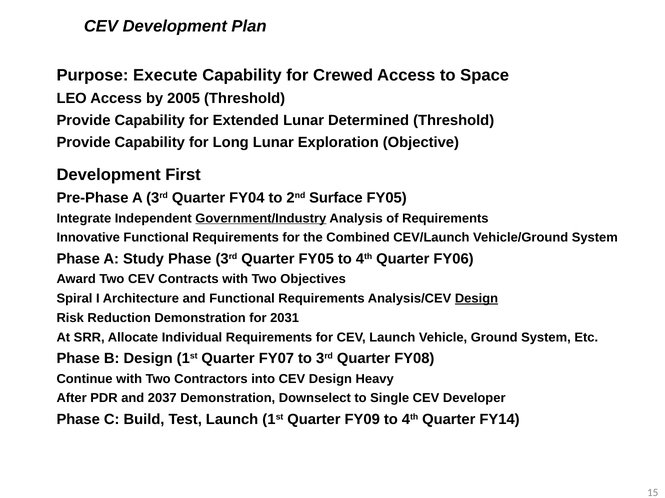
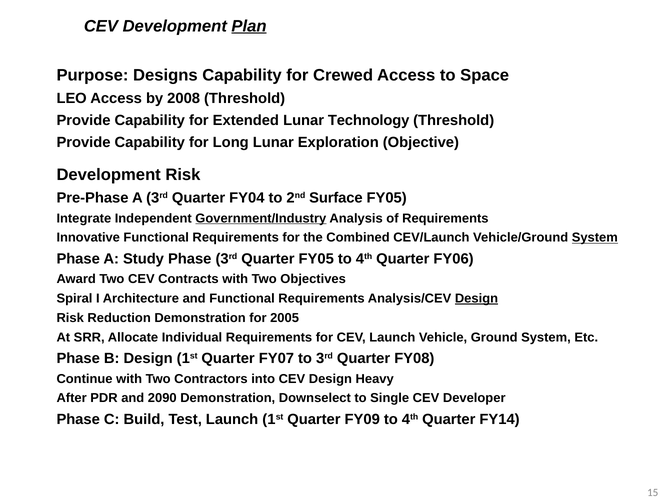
Plan underline: none -> present (249, 26)
Execute: Execute -> Designs (165, 75)
2005: 2005 -> 2008 (184, 99)
Determined: Determined -> Technology (369, 121)
Development First: First -> Risk (183, 175)
System underline: none -> present (595, 238)
2031: 2031 -> 2005 (285, 318)
2037: 2037 -> 2090 (162, 399)
